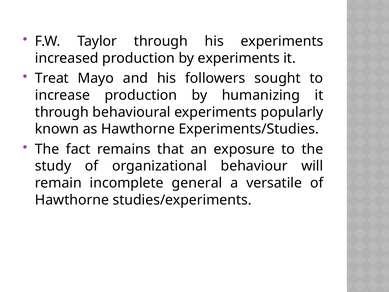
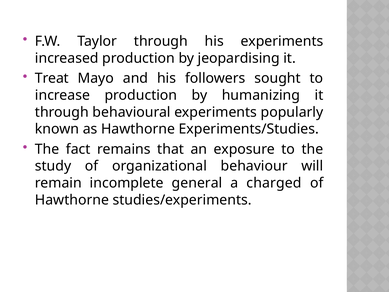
by experiments: experiments -> jeopardising (239, 58)
versatile: versatile -> charged (274, 183)
